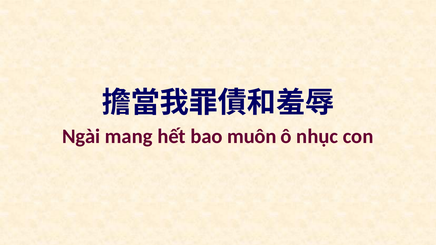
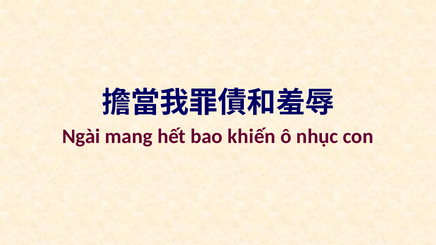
muôn: muôn -> khiến (252, 136)
